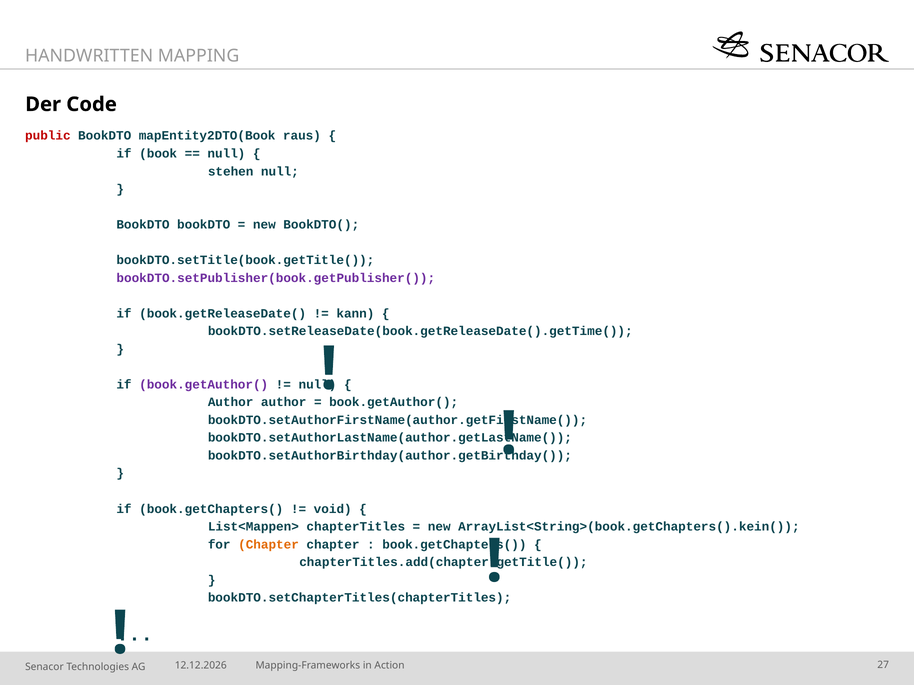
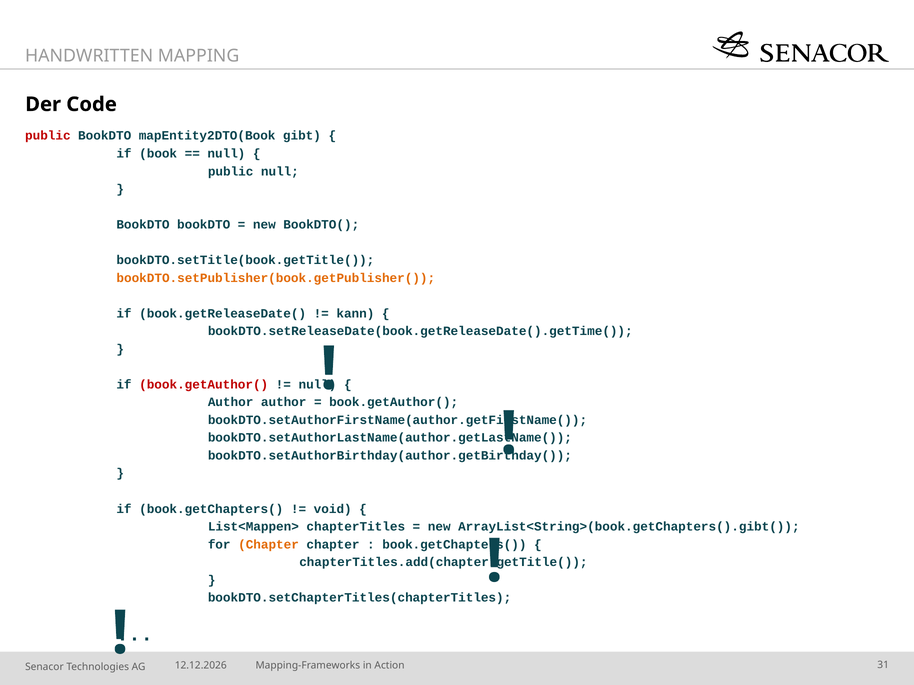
raus: raus -> gibt (302, 136)
stehen: stehen -> public (231, 171)
bookDTO.setPublisher(book.getPublisher( colour: purple -> orange (276, 278)
book.getAuthor( colour: purple -> red (204, 385)
ArrayList<String>(book.getChapters().kein(: ArrayList<String>(book.getChapters().kein( -> ArrayList<String>(book.getChapters().gibt( (629, 527)
27: 27 -> 31 (883, 666)
